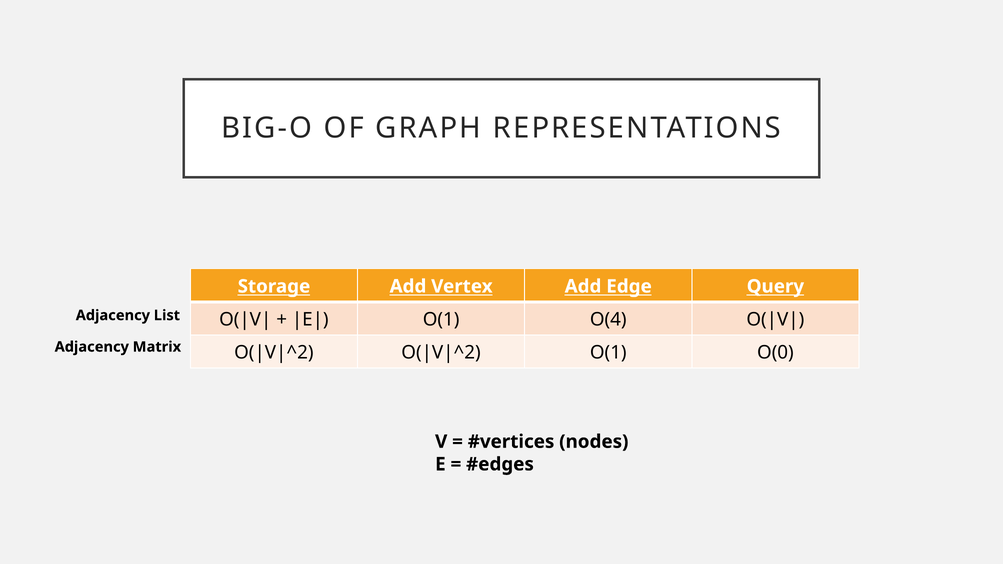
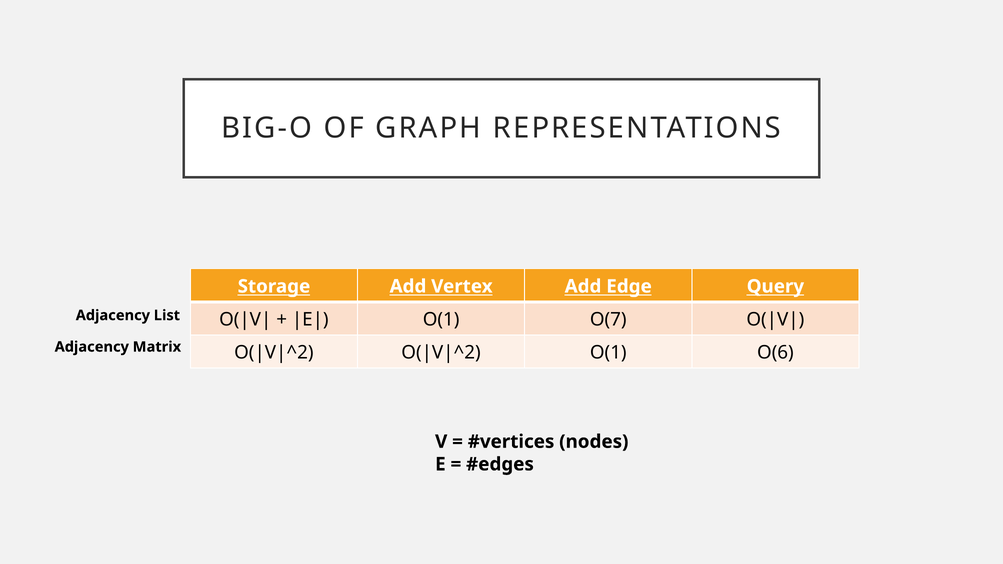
O(4: O(4 -> O(7 (608, 320)
O(0: O(0 -> O(6 (775, 353)
